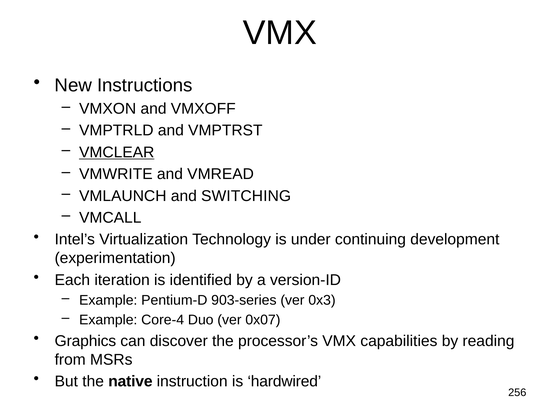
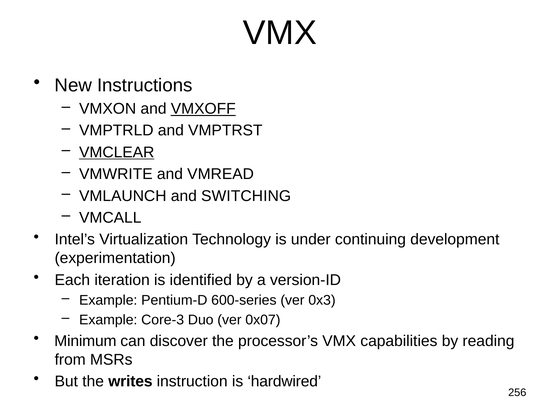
VMXOFF underline: none -> present (203, 109)
903-series: 903-series -> 600-series (244, 300)
Core-4: Core-4 -> Core-3 (163, 320)
Graphics: Graphics -> Minimum (85, 341)
native: native -> writes (130, 381)
